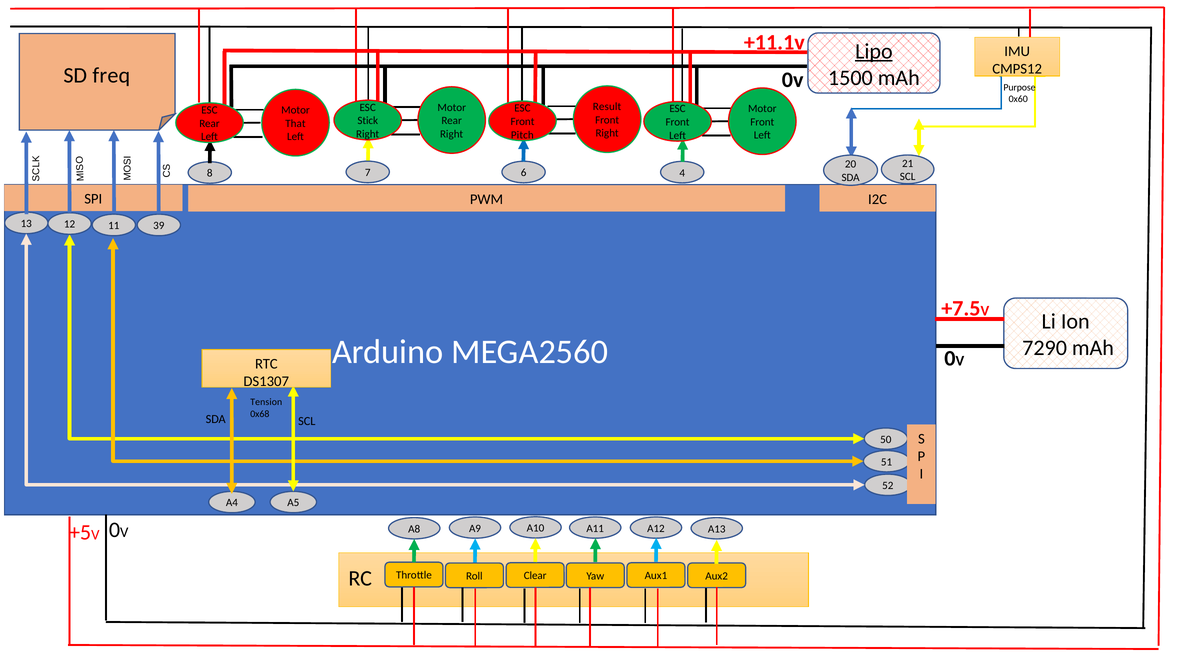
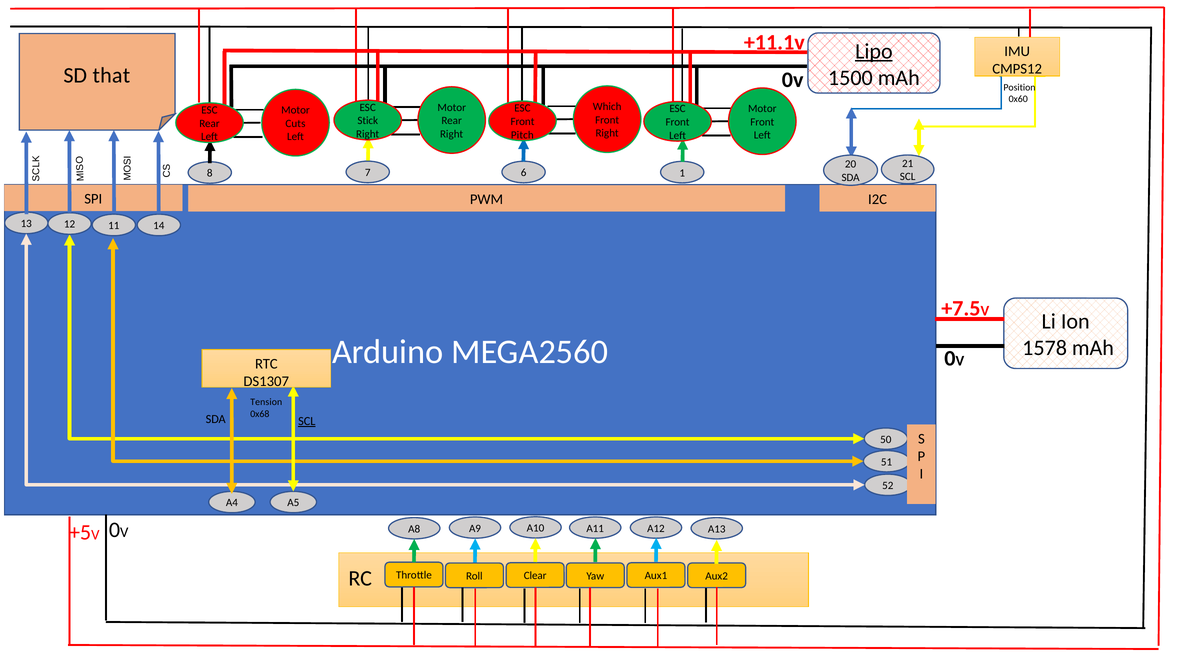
freq: freq -> that (111, 75)
Purpose: Purpose -> Position (1019, 87)
Result: Result -> Which (607, 107)
That: That -> Cuts (295, 123)
4: 4 -> 1 (682, 173)
39: 39 -> 14 (159, 226)
7290: 7290 -> 1578 (1045, 348)
SCL underline: none -> present (307, 421)
